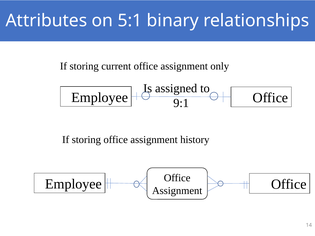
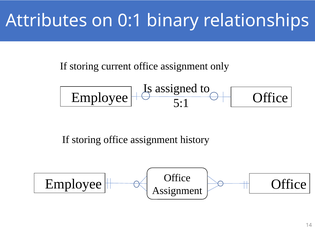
5:1: 5:1 -> 0:1 (130, 21)
9:1: 9:1 -> 5:1 (181, 103)
